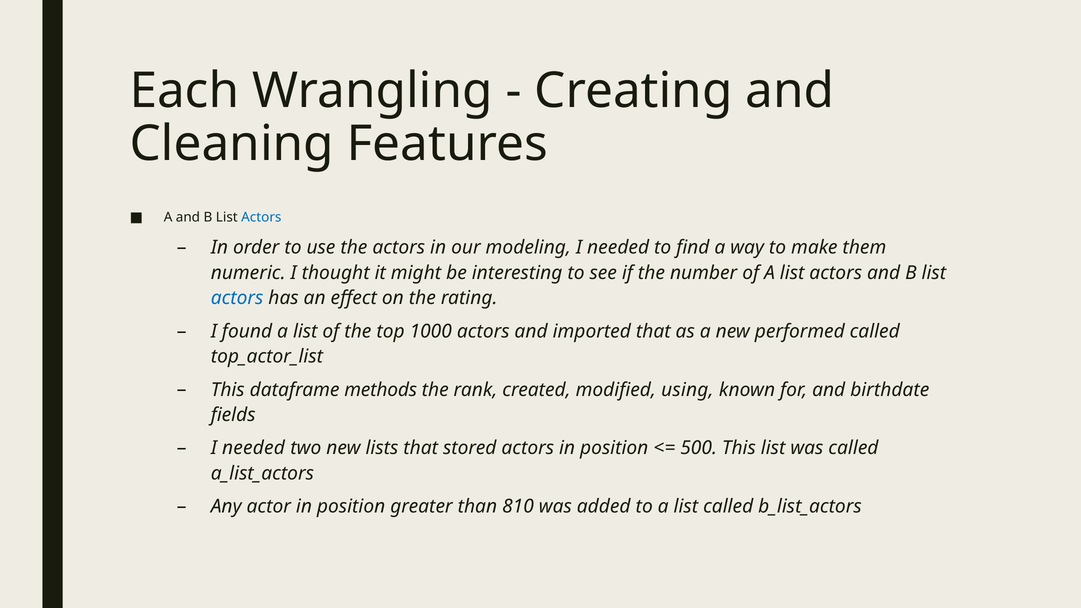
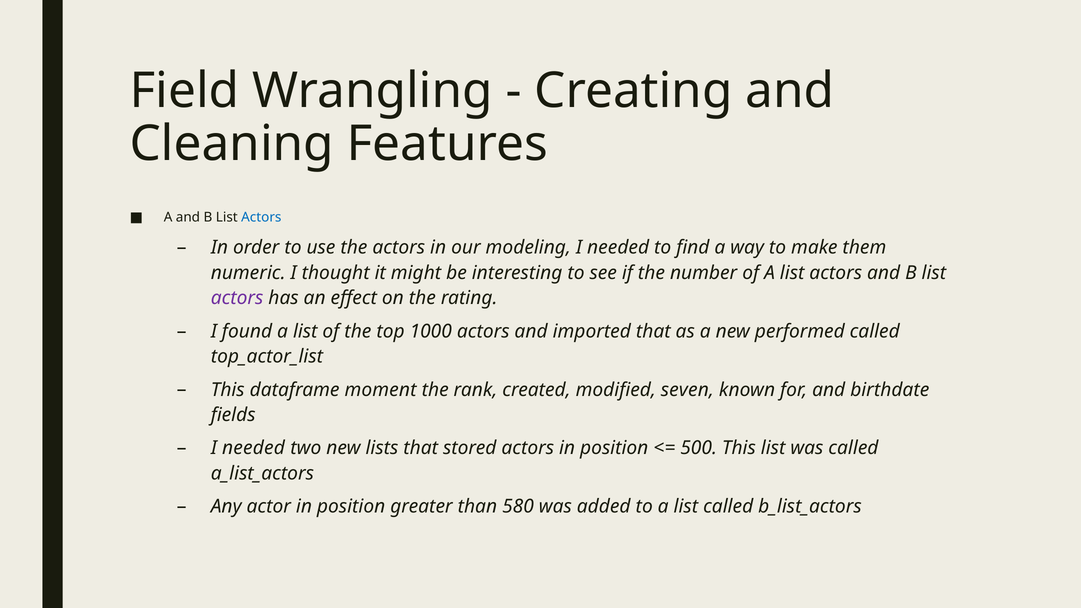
Each: Each -> Field (185, 91)
actors colour: blue -> purple (237, 298)
methods: methods -> moment (381, 390)
using: using -> seven (687, 390)
810: 810 -> 580 (518, 507)
